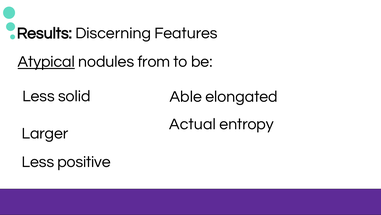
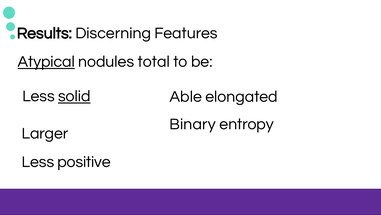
from: from -> total (154, 61)
solid underline: none -> present (74, 96)
Actual: Actual -> Binary (193, 124)
